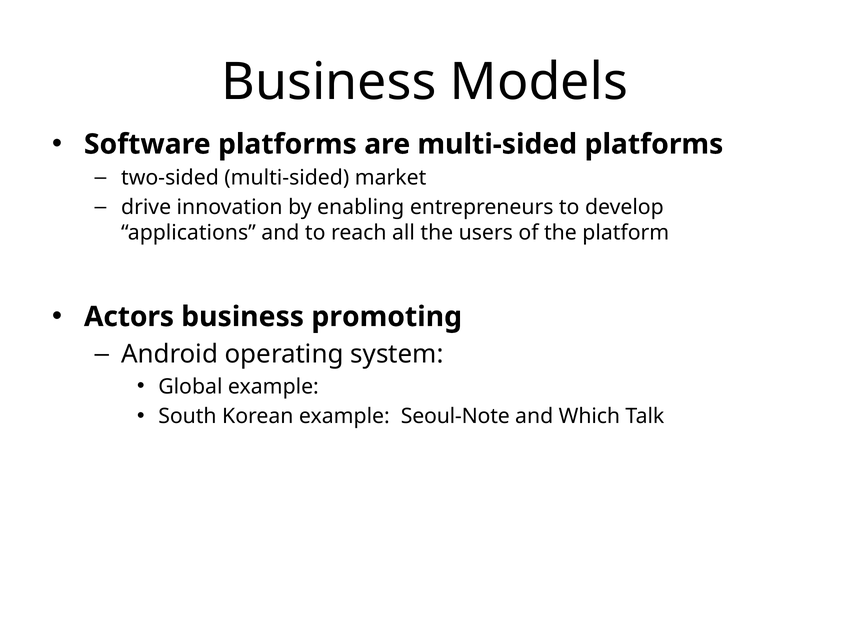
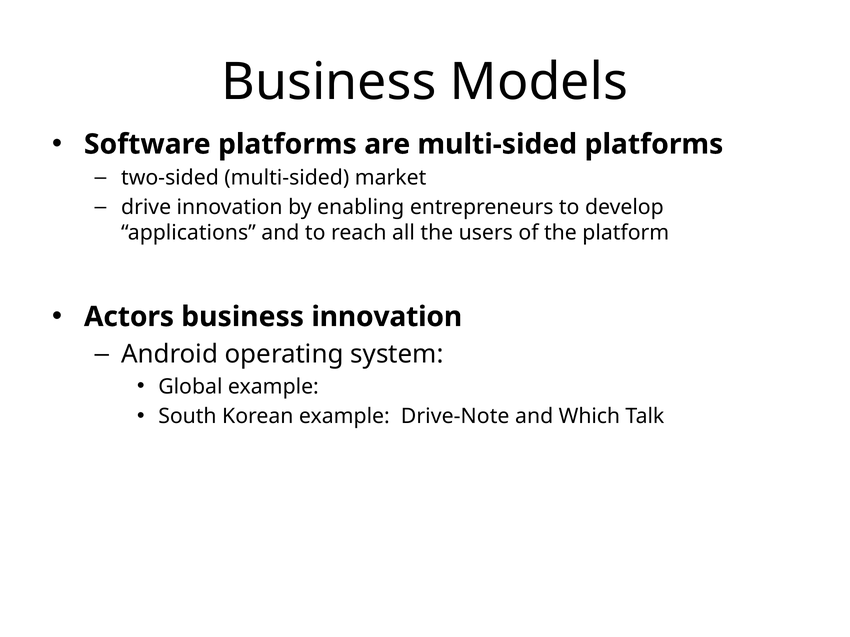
business promoting: promoting -> innovation (387, 317)
Seoul-Note: Seoul-Note -> Drive-Note (455, 417)
